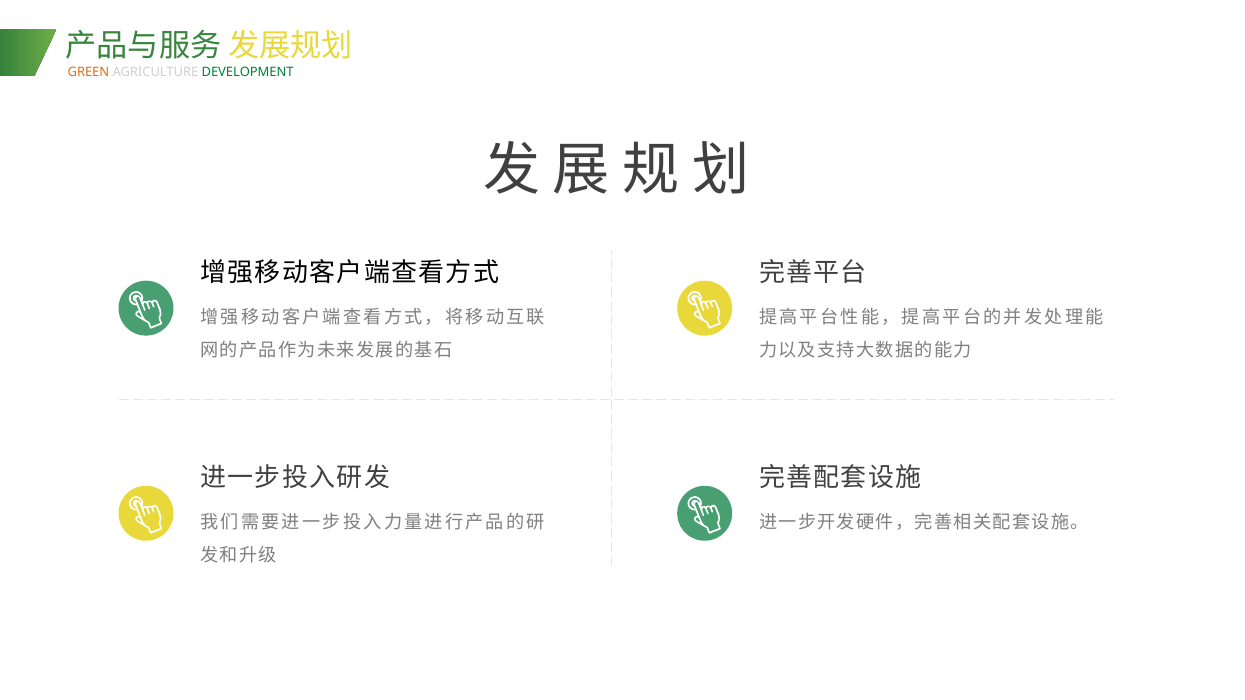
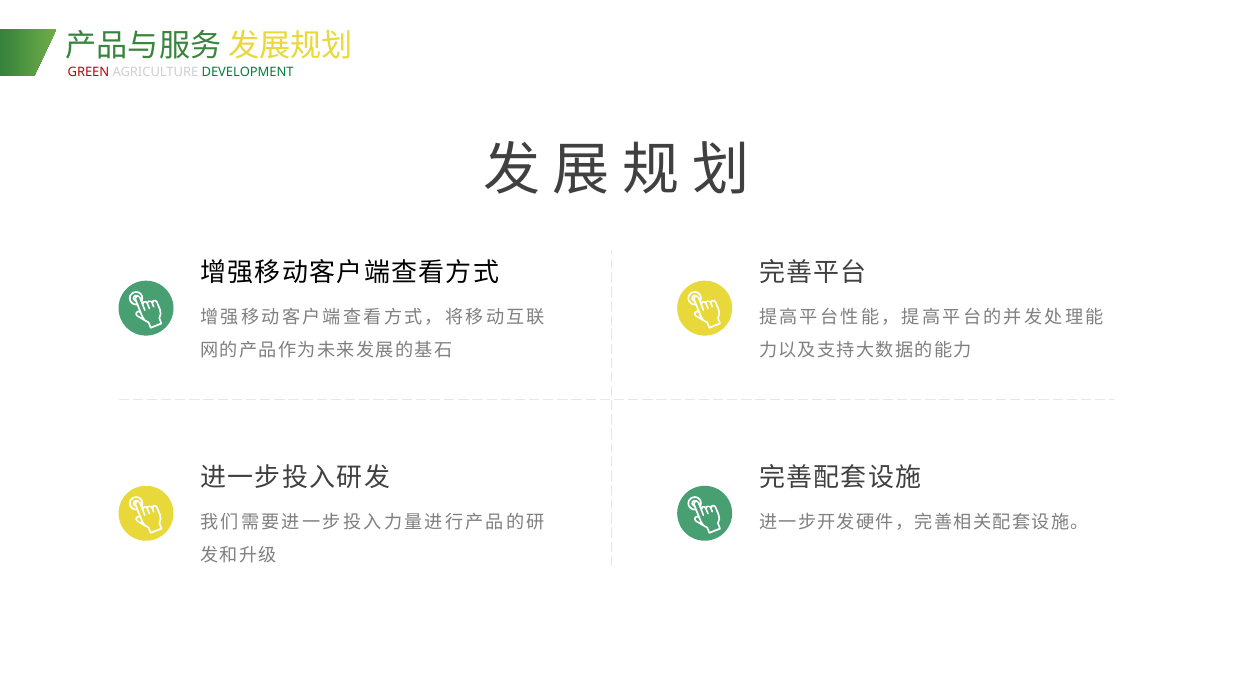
GREEN colour: orange -> red (88, 72)
